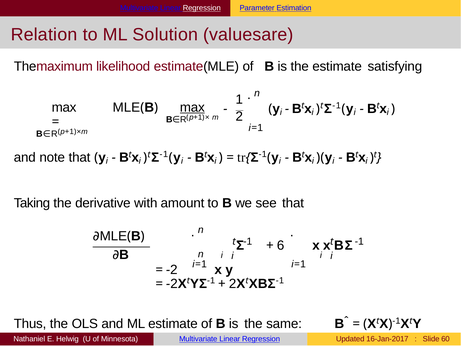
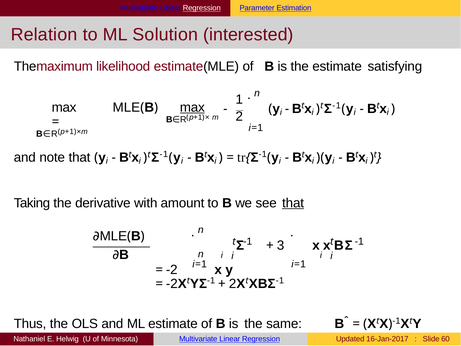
valuesare: valuesare -> interested (248, 35)
that underline: none -> present (293, 203)
6: 6 -> 3 (281, 245)
